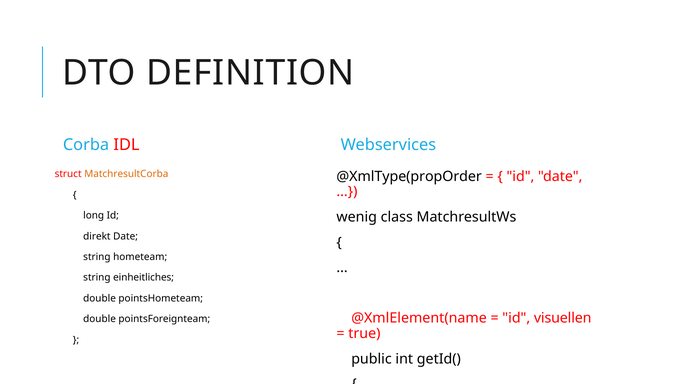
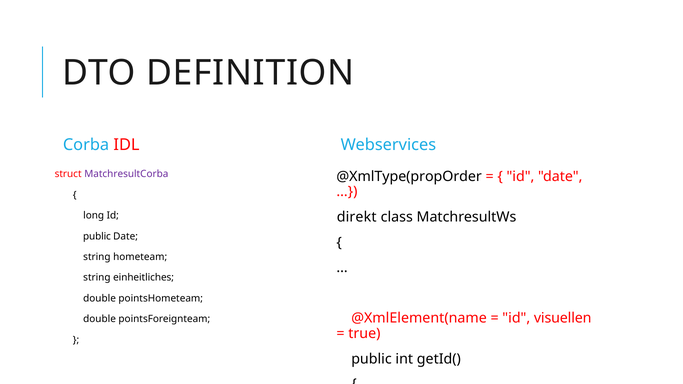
MatchresultCorba colour: orange -> purple (126, 174)
wenig: wenig -> direkt (357, 217)
direkt: direkt -> public (97, 236)
